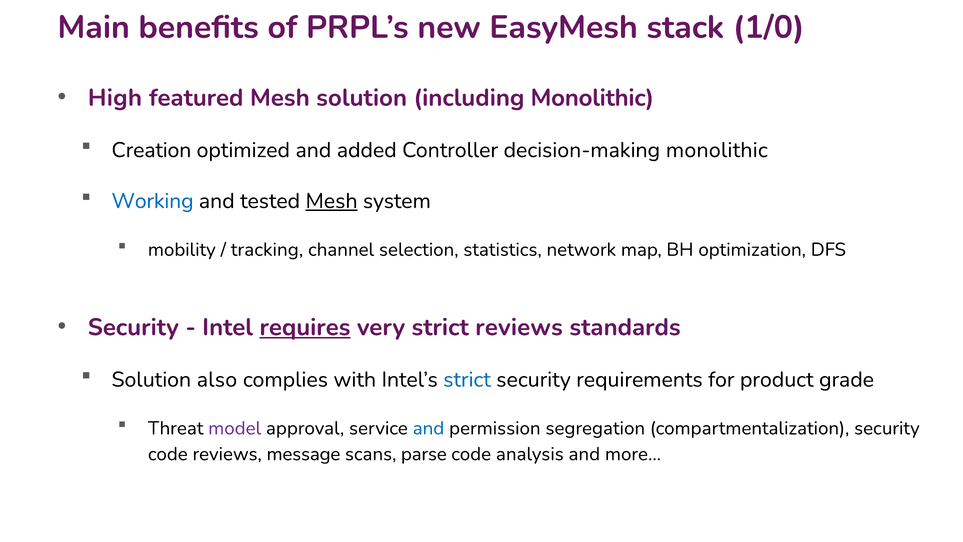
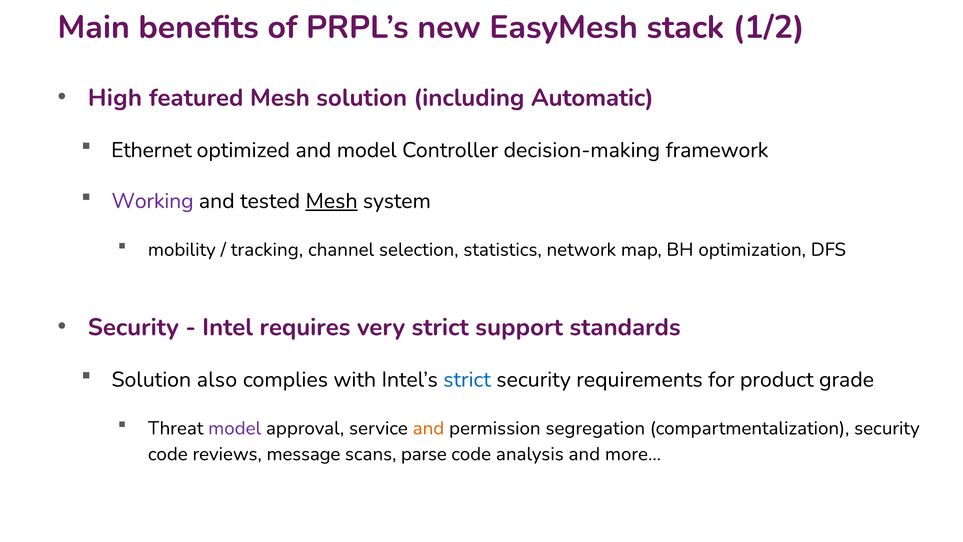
1/0: 1/0 -> 1/2 (769, 27)
including Monolithic: Monolithic -> Automatic (592, 98)
Creation: Creation -> Ethernet (151, 150)
and added: added -> model (367, 150)
decision-making monolithic: monolithic -> framework (717, 150)
Working colour: blue -> purple (153, 201)
requires underline: present -> none (305, 327)
strict reviews: reviews -> support (519, 327)
and colour: blue -> orange (428, 428)
